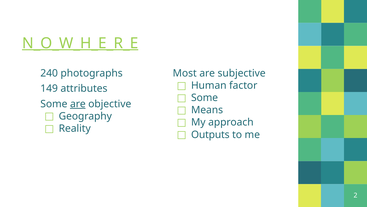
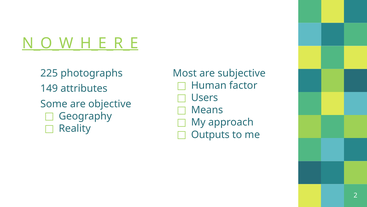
240: 240 -> 225 (49, 73)
Some: Some -> Users (205, 98)
are underline: present -> none (78, 104)
